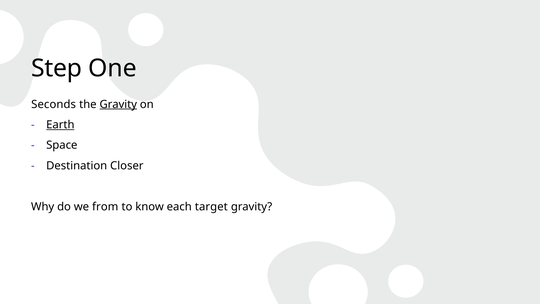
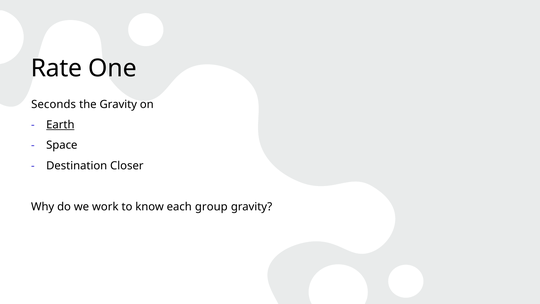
Step: Step -> Rate (57, 68)
Gravity underline: present -> none (118, 104)
from: from -> work (105, 207)
target: target -> group (211, 207)
